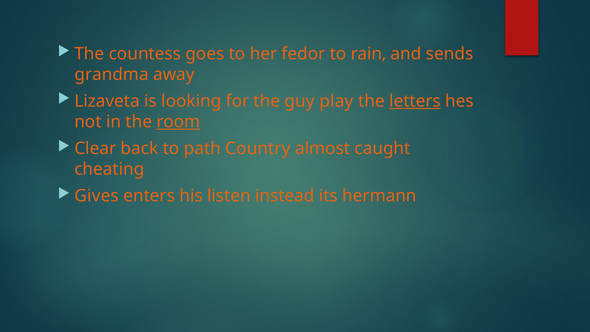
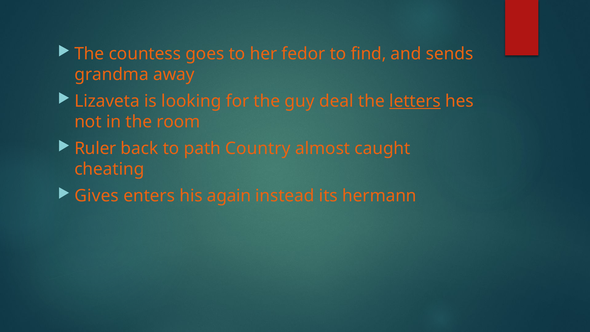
rain: rain -> find (369, 54)
play: play -> deal (336, 101)
room underline: present -> none (178, 122)
Clear: Clear -> Ruler (95, 149)
listen: listen -> again (229, 196)
